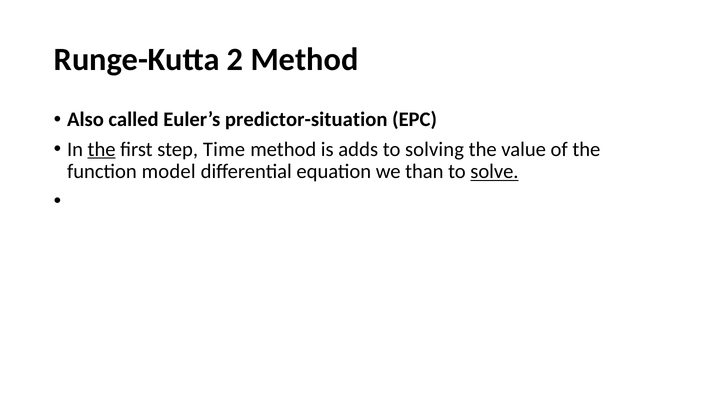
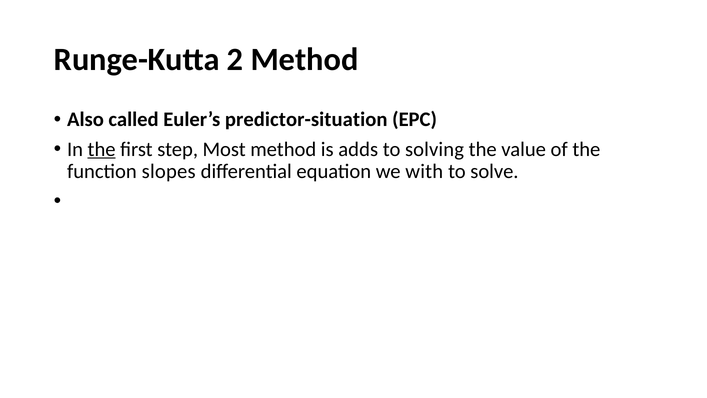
Time: Time -> Most (224, 149)
model: model -> slopes (169, 171)
than: than -> with (424, 171)
solve underline: present -> none (494, 171)
